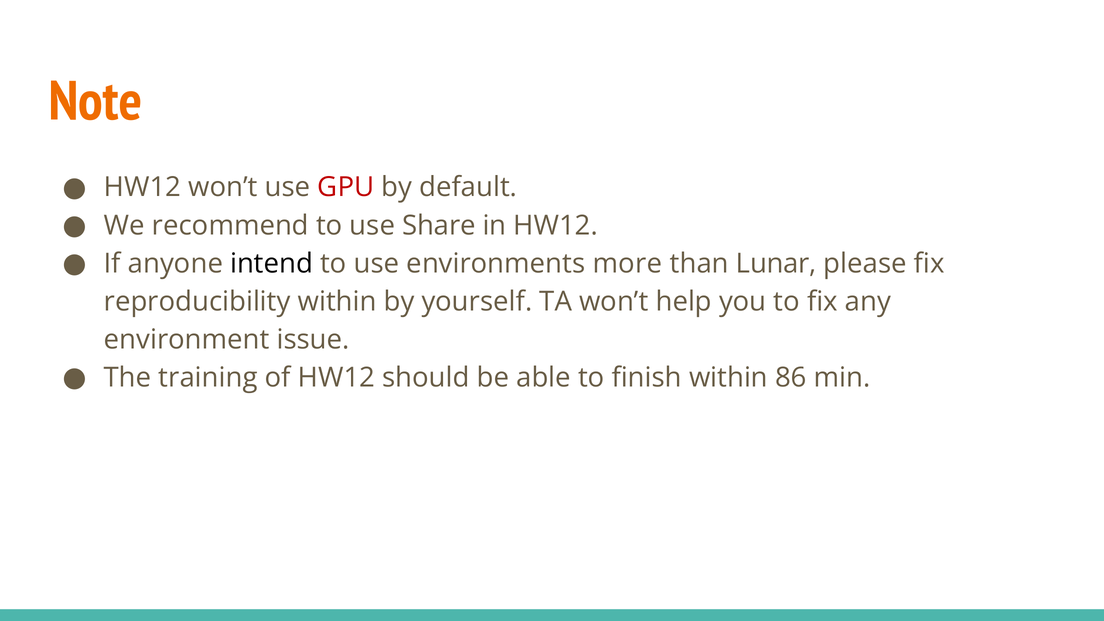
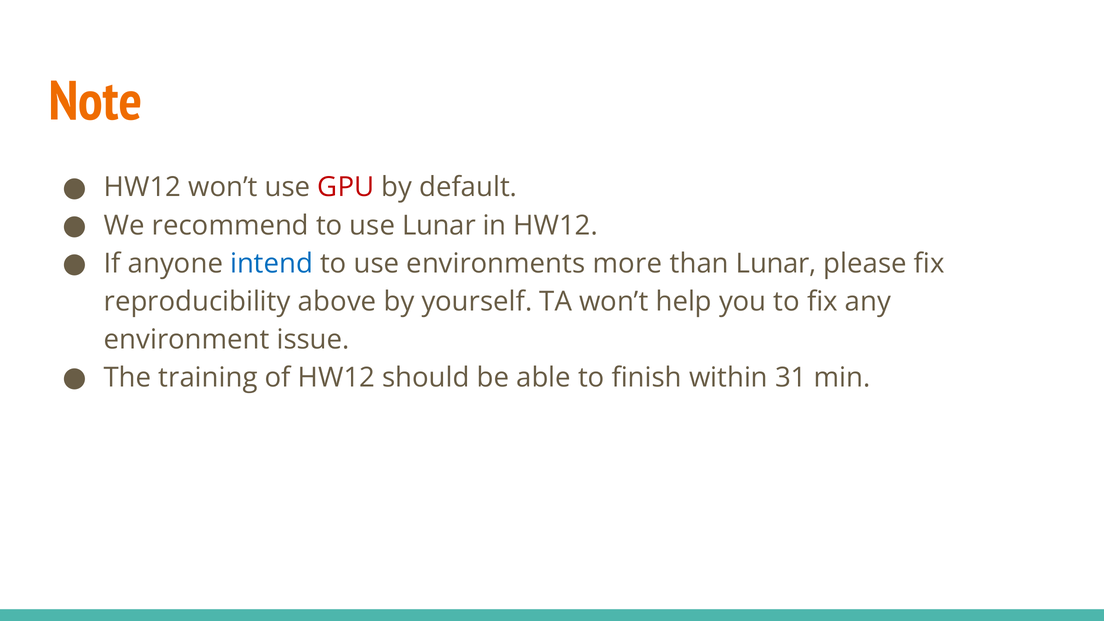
use Share: Share -> Lunar (439, 225)
intend colour: black -> blue (272, 264)
reproducibility within: within -> above (337, 302)
86: 86 -> 31 (791, 378)
